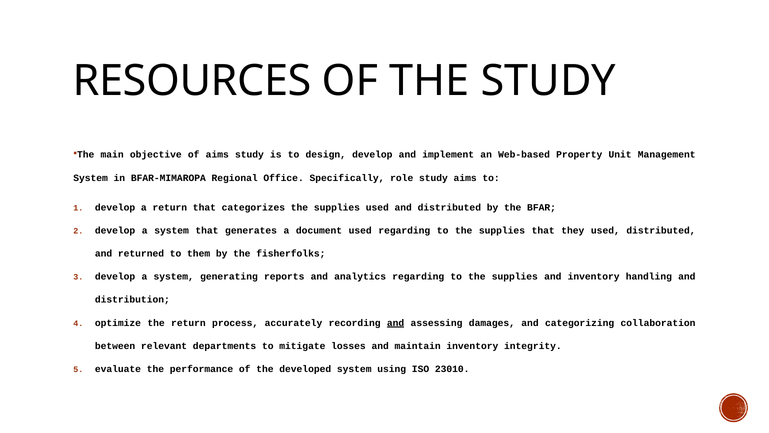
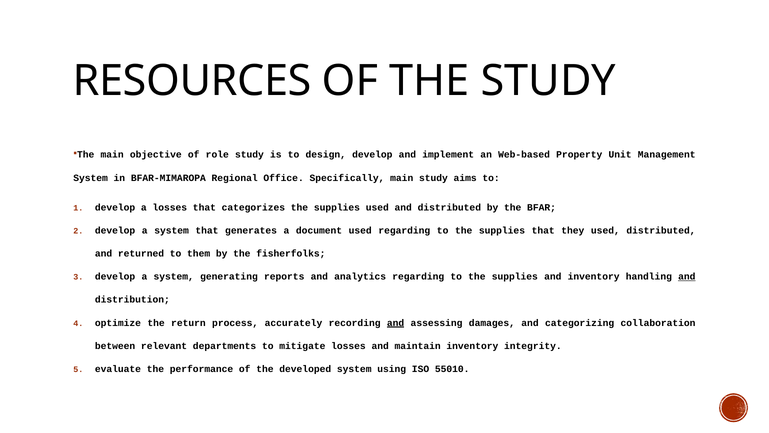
of aims: aims -> role (217, 155)
Specifically role: role -> main (402, 178)
a return: return -> losses (170, 207)
and underline: none -> present (687, 276)
23010: 23010 -> 55010 (452, 369)
